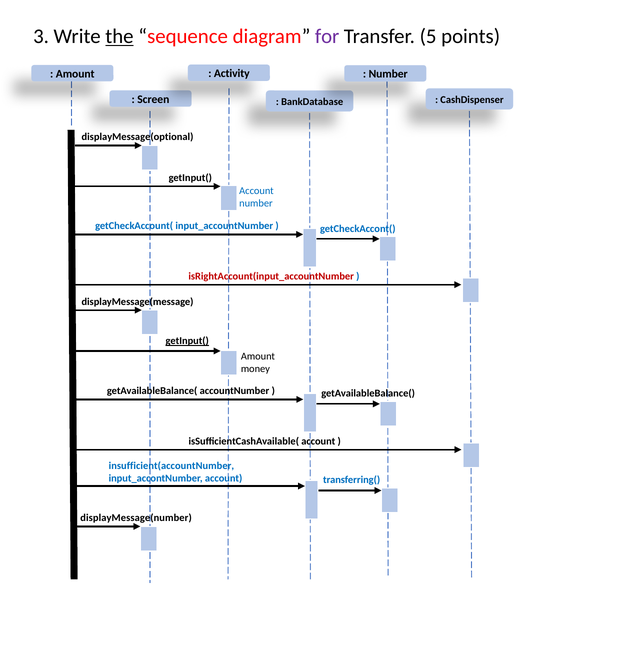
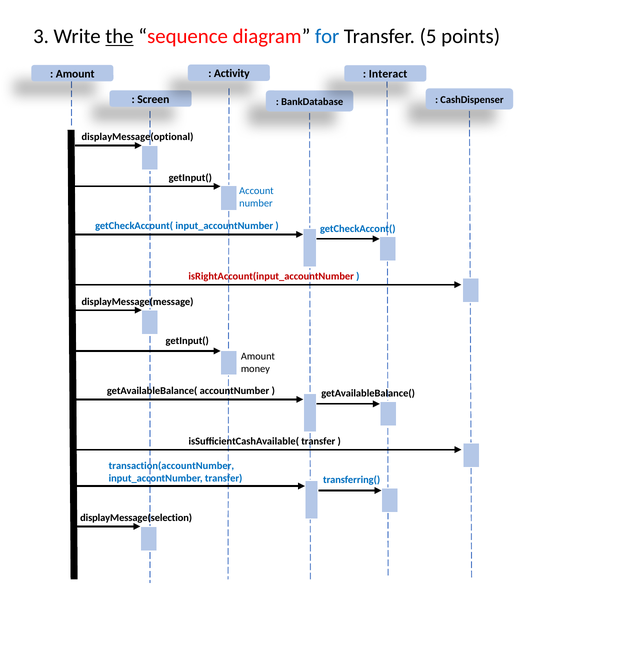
for colour: purple -> blue (327, 37)
Number: Number -> Interact (388, 74)
getInput( underline: present -> none (187, 341)
isSufficientCashAvailable( account: account -> transfer (318, 441)
insufficient(accountNumber: insufficient(accountNumber -> transaction(accountNumber (171, 466)
input_accontNumber account: account -> transfer (224, 478)
displayMessage(number: displayMessage(number -> displayMessage(selection (136, 518)
